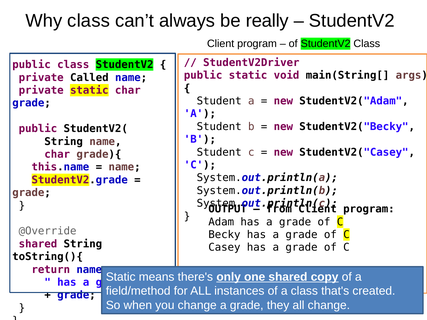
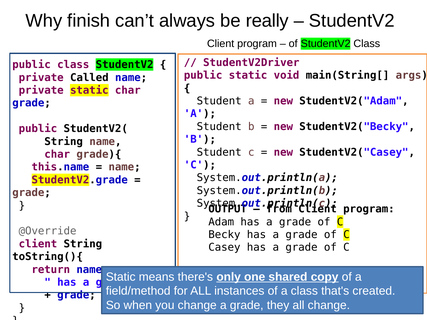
Why class: class -> finish (89, 21)
shared: shared -> client (38, 244)
